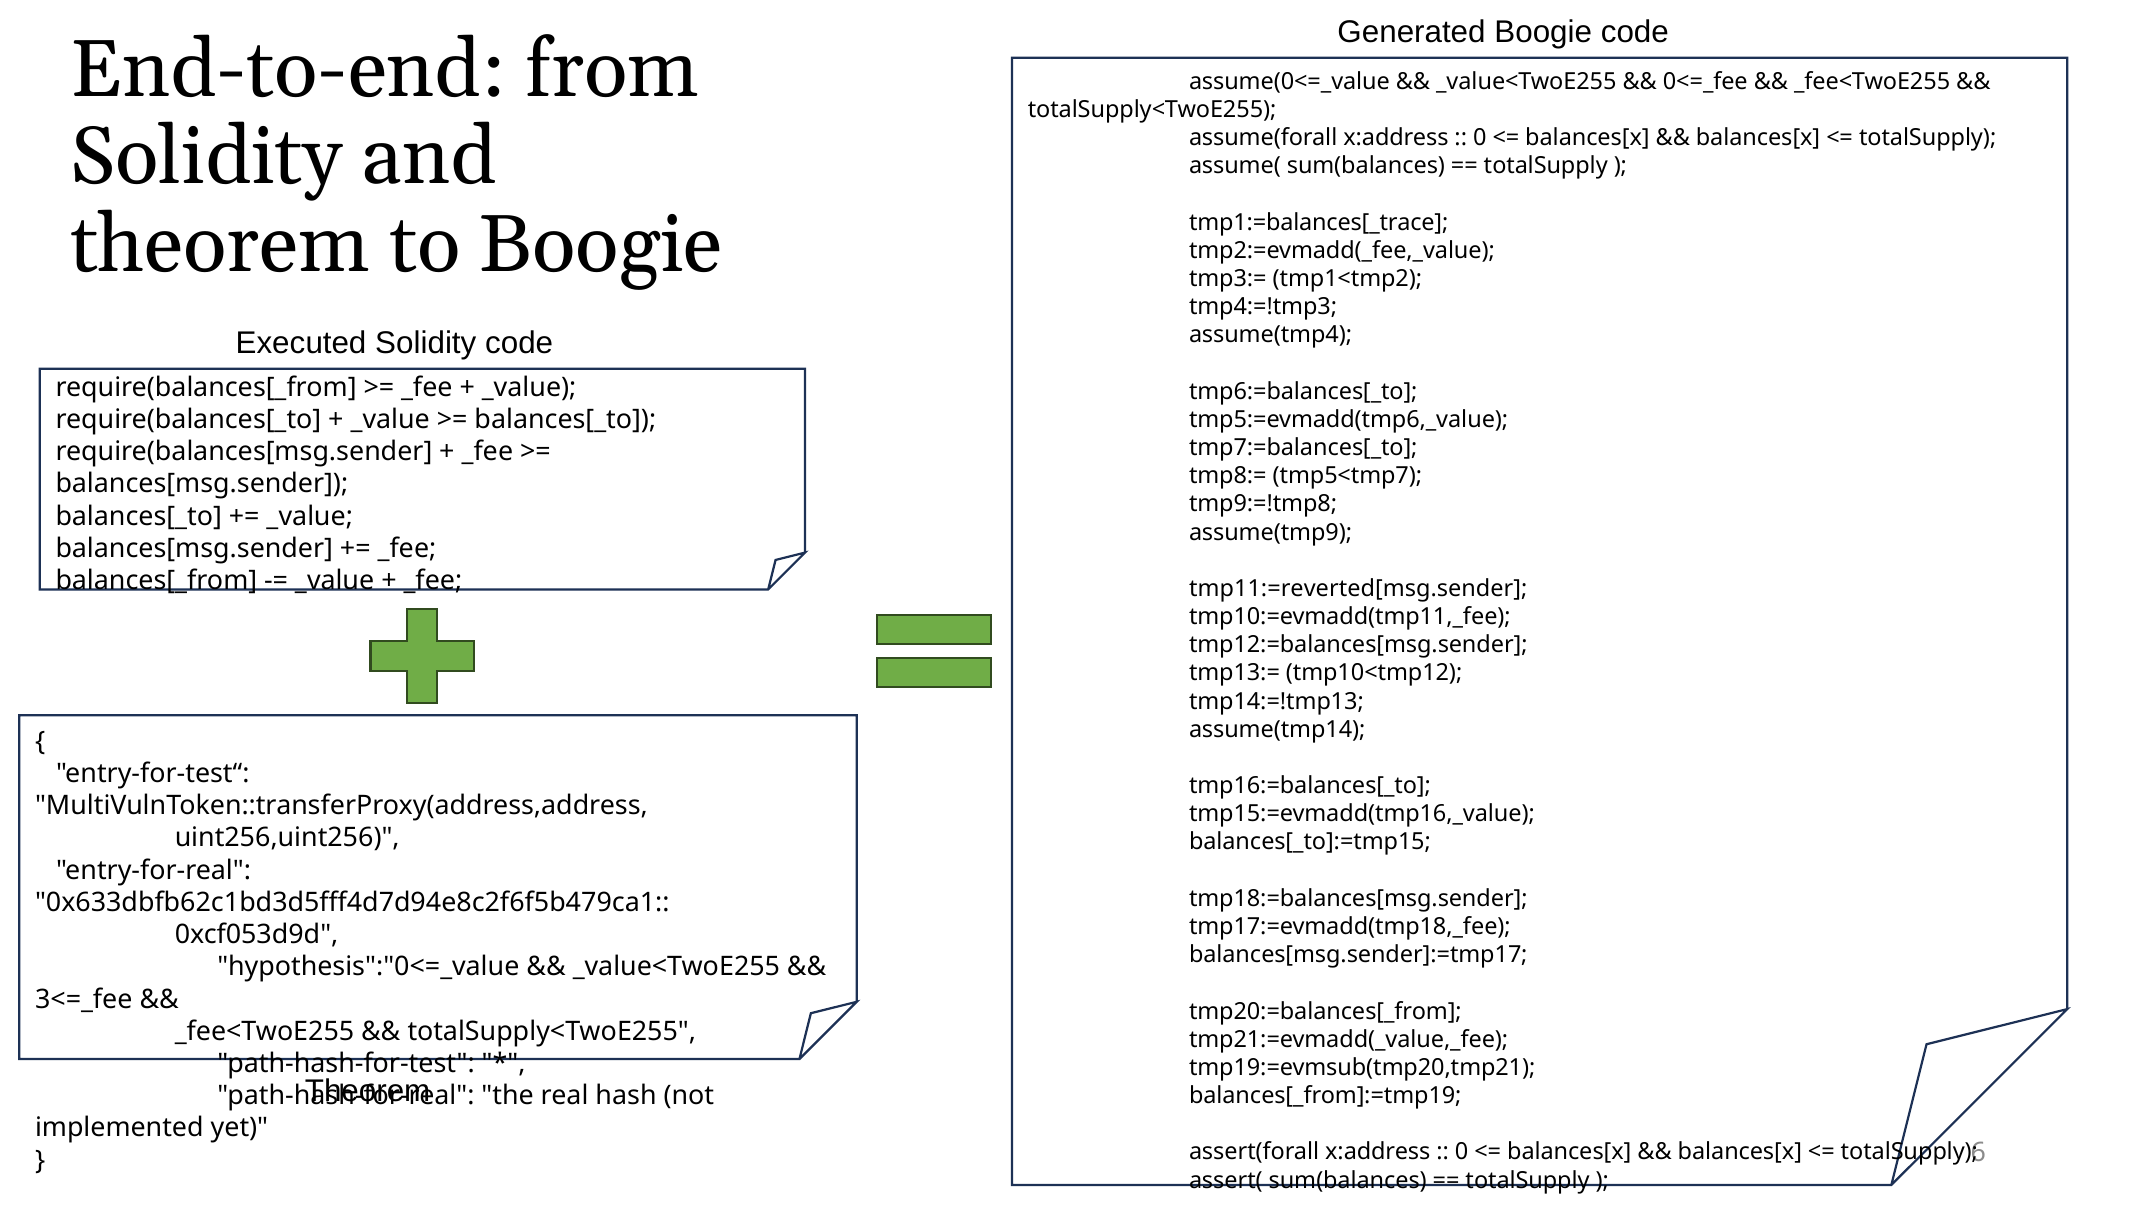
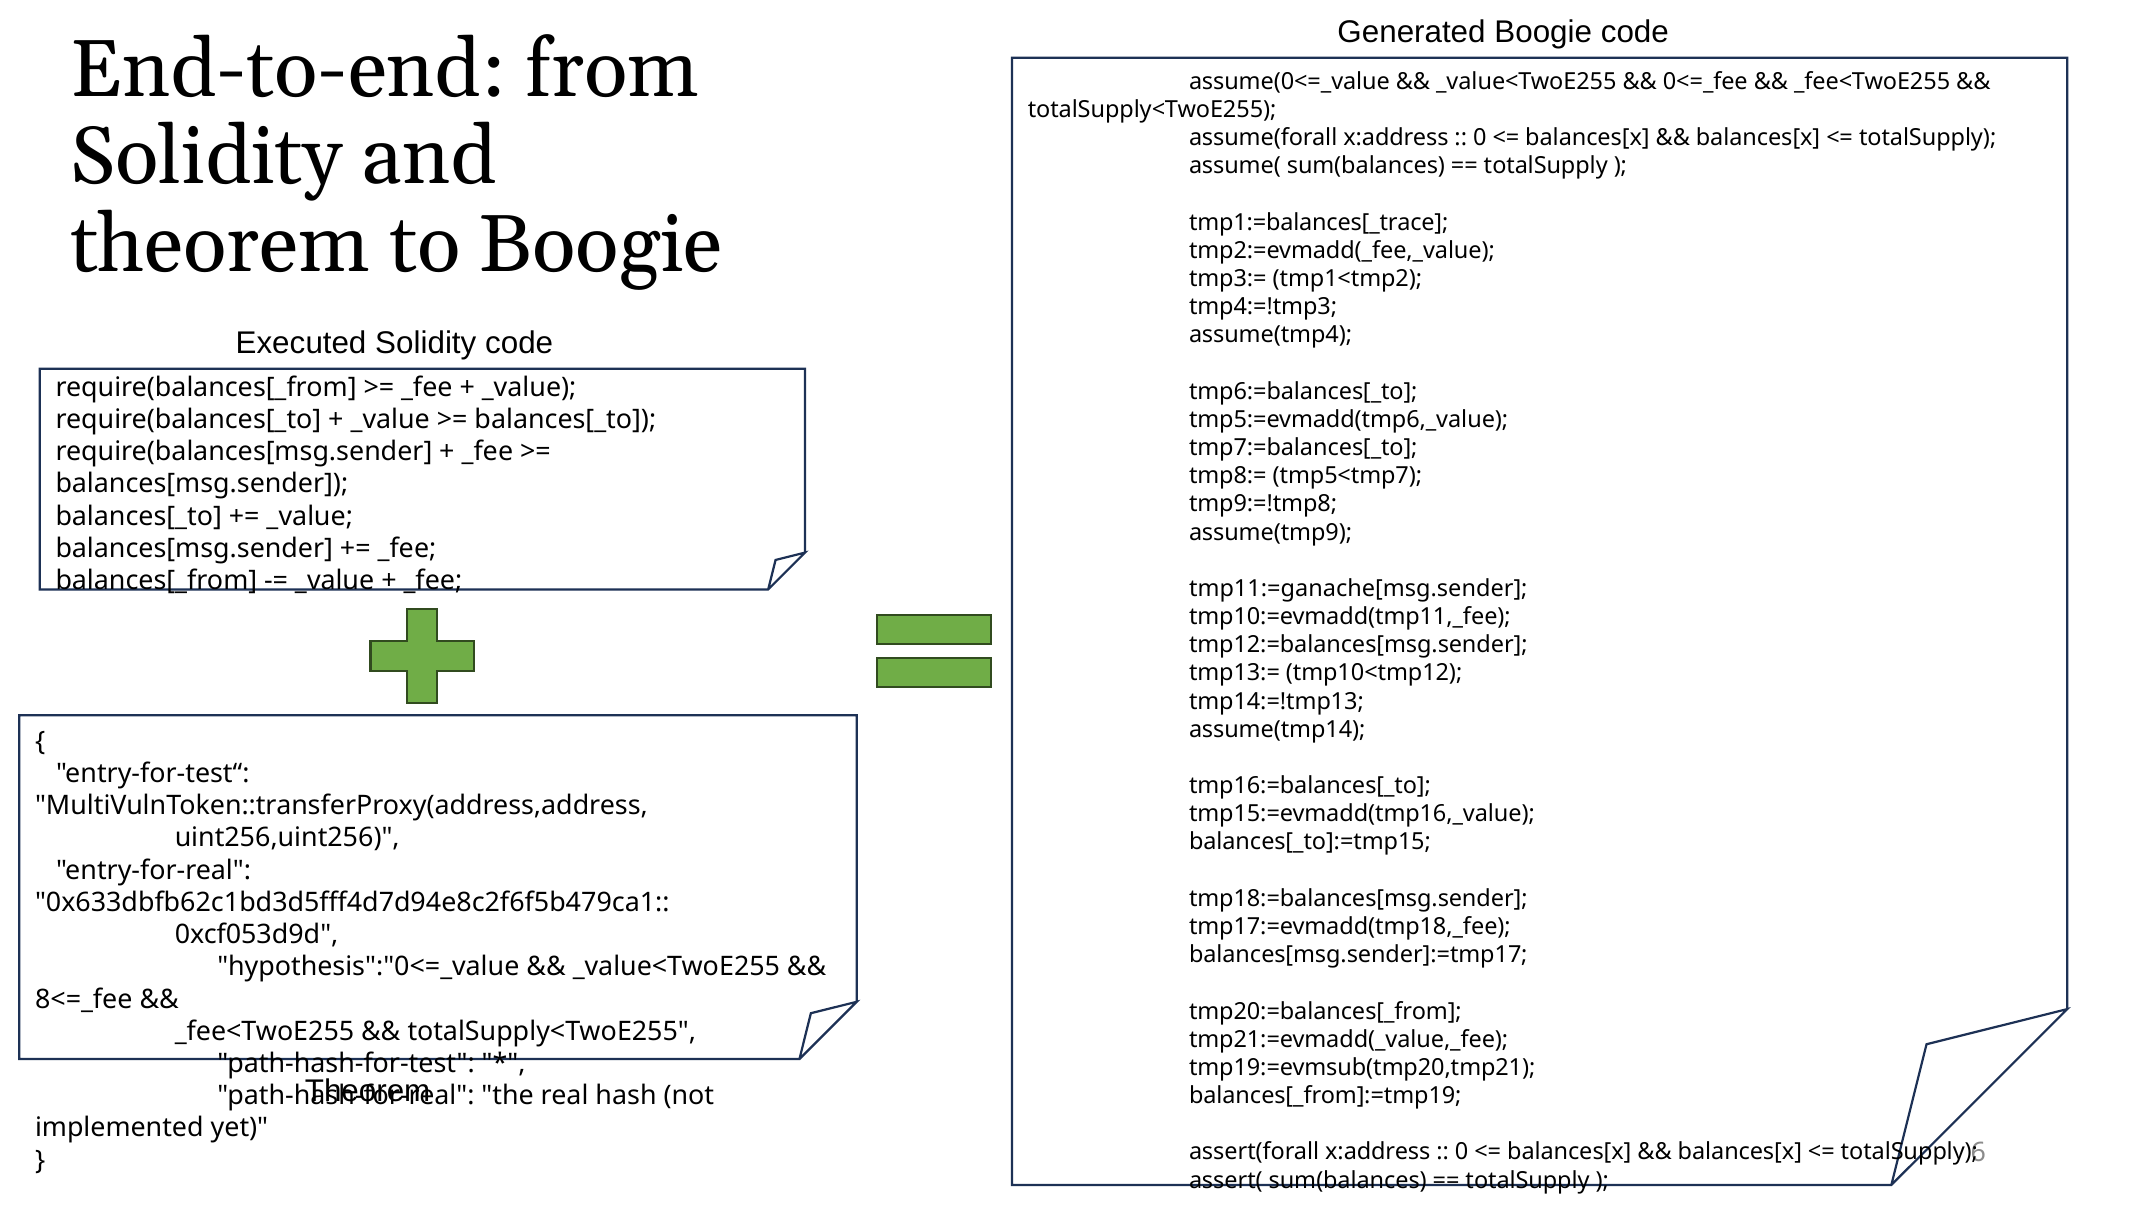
tmp11:=reverted[msg.sender: tmp11:=reverted[msg.sender -> tmp11:=ganache[msg.sender (1358, 589)
3<=_fee: 3<=_fee -> 8<=_fee (84, 999)
